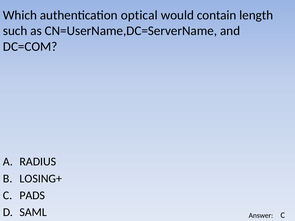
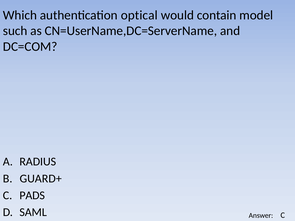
length: length -> model (256, 15)
LOSING+: LOSING+ -> GUARD+ (41, 179)
